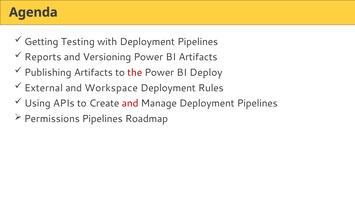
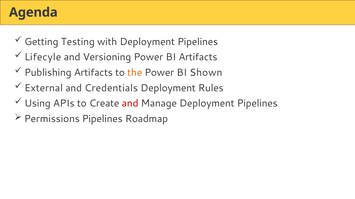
Reports: Reports -> Lifecyle (43, 57)
the colour: red -> orange (135, 73)
Deploy: Deploy -> Shown (206, 73)
Workspace: Workspace -> Credentials (111, 88)
